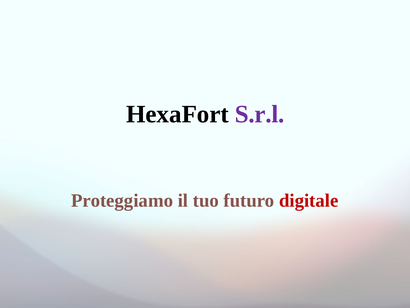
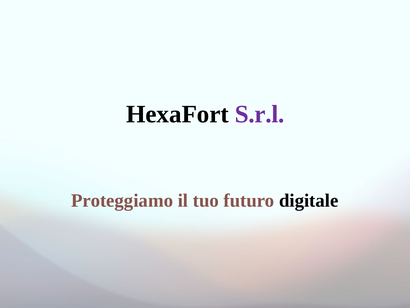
digitale colour: red -> black (309, 200)
